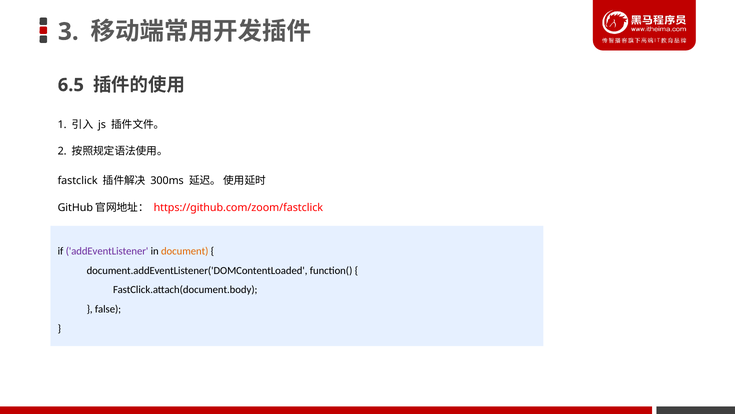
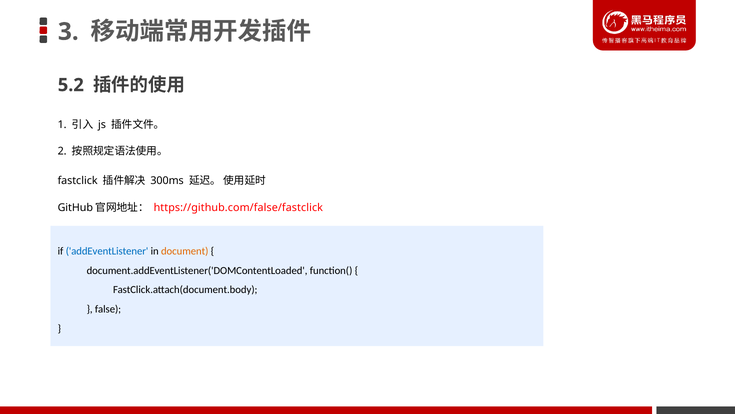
6.5: 6.5 -> 5.2 (71, 85)
https://github.com/zoom/fastclick: https://github.com/zoom/fastclick -> https://github.com/false/fastclick (238, 207)
addEventListener colour: purple -> blue (107, 251)
